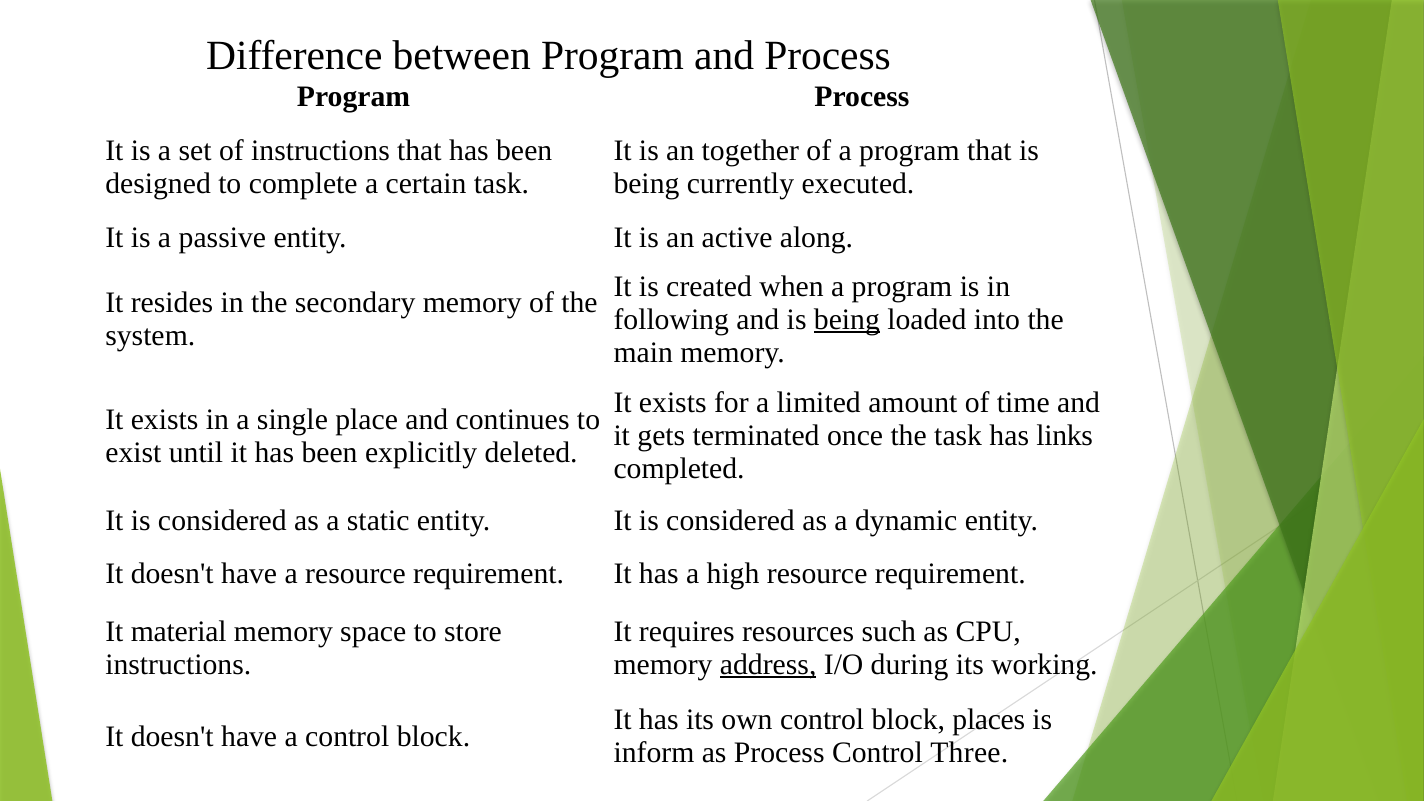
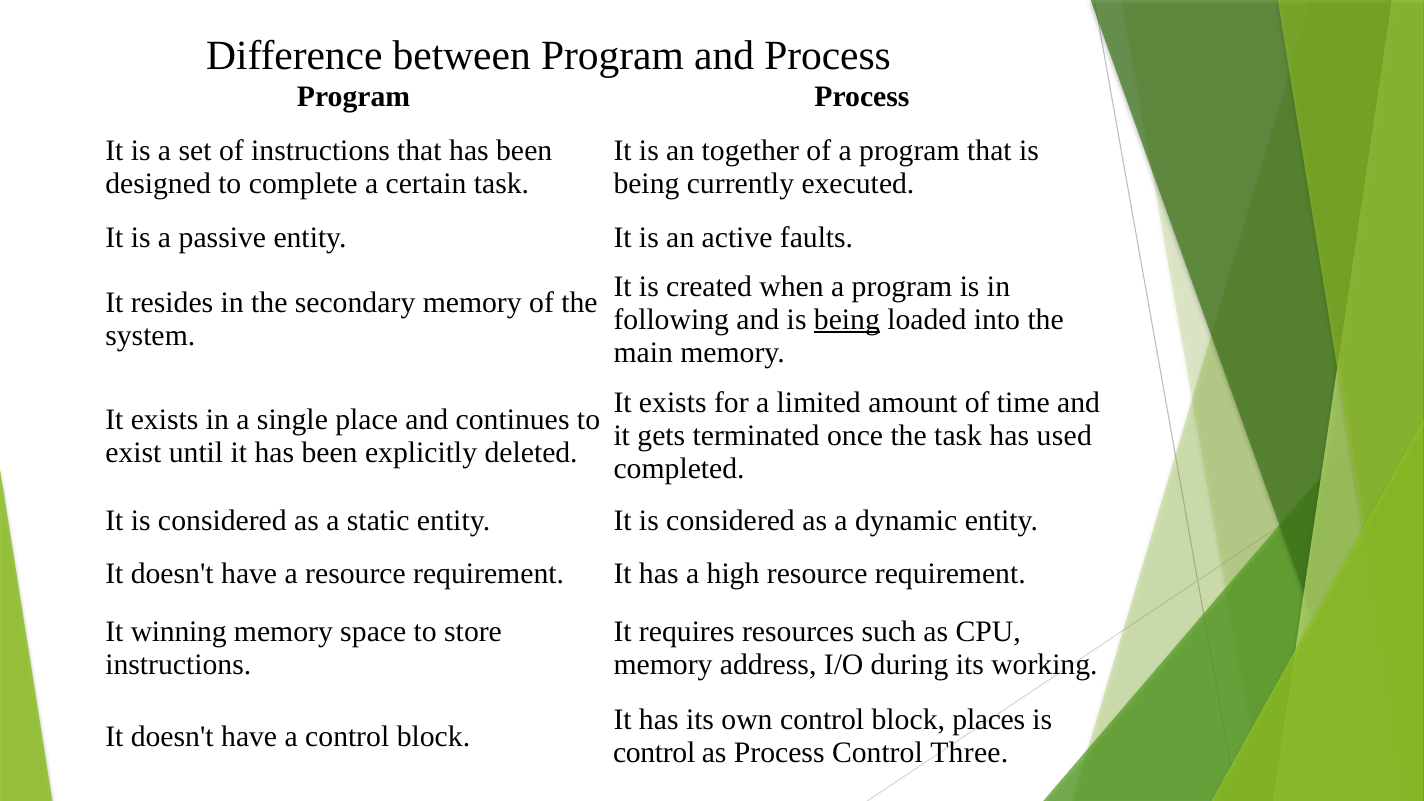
along: along -> faults (817, 238)
links: links -> used (1064, 436)
material: material -> winning (179, 632)
address underline: present -> none (768, 665)
inform: inform -> control (654, 753)
